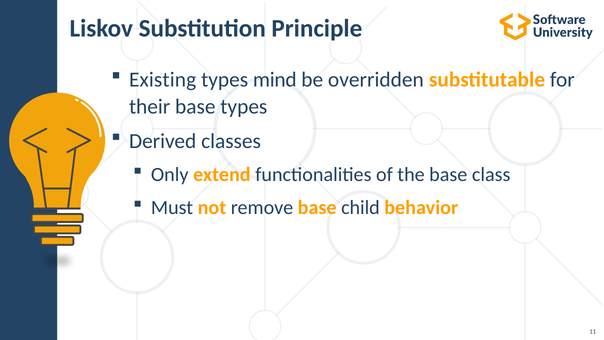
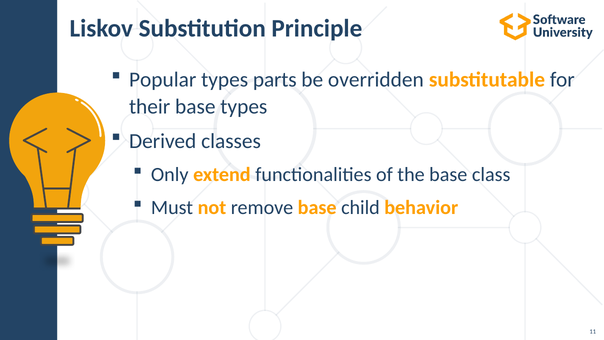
Existing: Existing -> Popular (163, 80)
mind: mind -> parts (275, 80)
